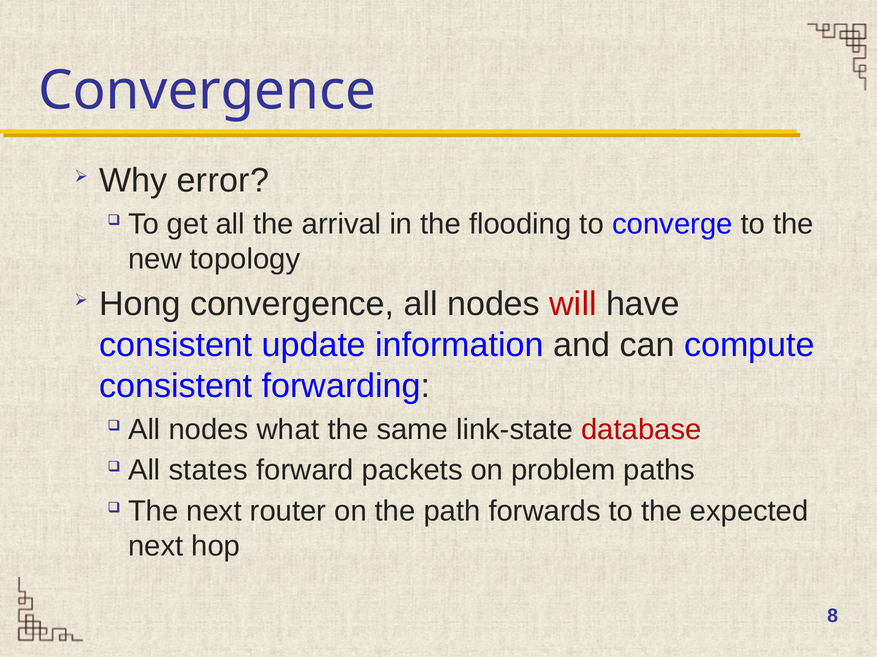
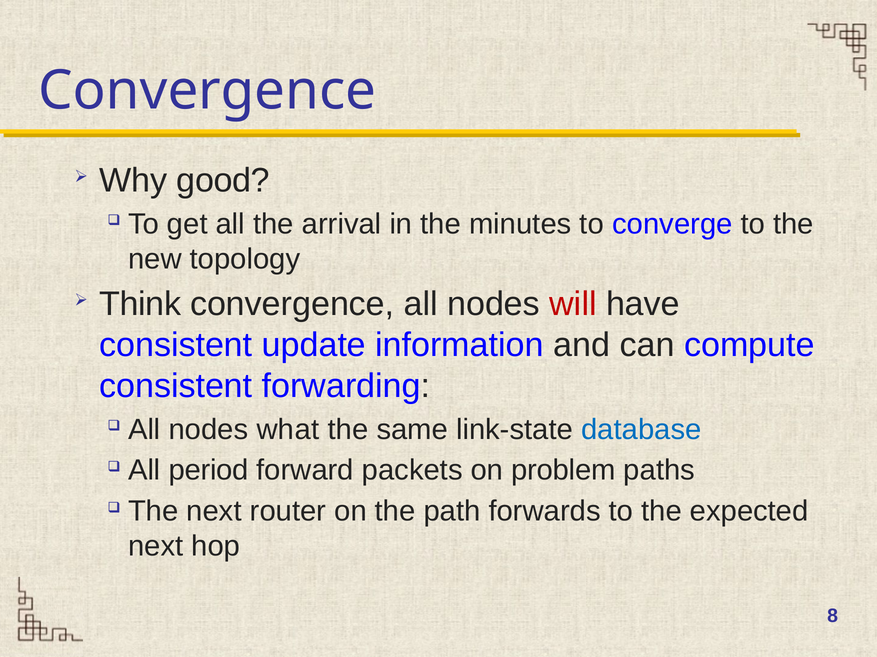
error: error -> good (223, 181)
flooding: flooding -> minutes (520, 224)
Hong: Hong -> Think (140, 305)
database colour: red -> blue (641, 430)
states: states -> period (209, 471)
